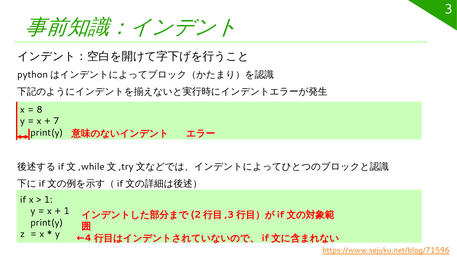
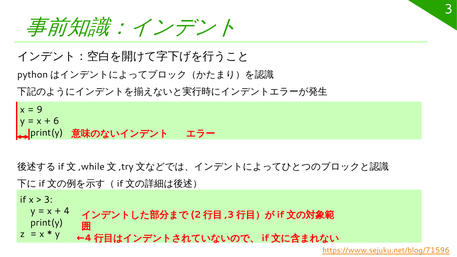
8: 8 -> 9 (40, 110)
7: 7 -> 6 (56, 121)
1: 1 -> 3 (48, 200)
1: 1 -> 4 (67, 211)
